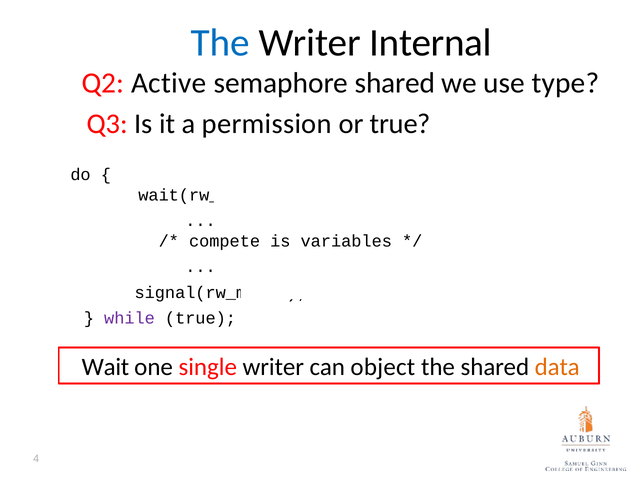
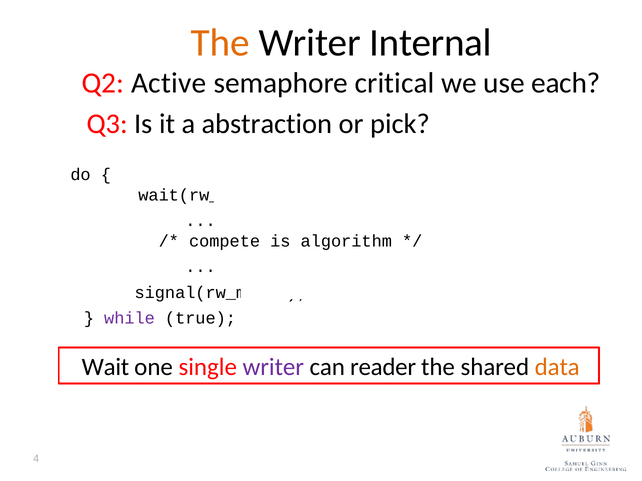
The colour: blue -> orange (220, 43)
semaphore shared: shared -> critical (395, 83)
type: type -> each (566, 83)
permission: permission -> abstraction (267, 124)
or true: true -> pick (400, 124)
variables: variables -> algorithm (346, 241)
writer colour: black -> purple (273, 368)
object: object -> reader (383, 368)
